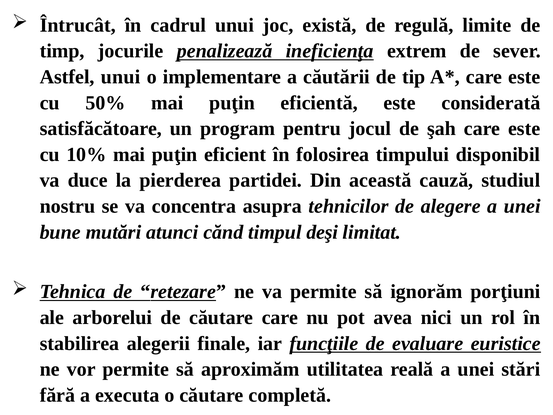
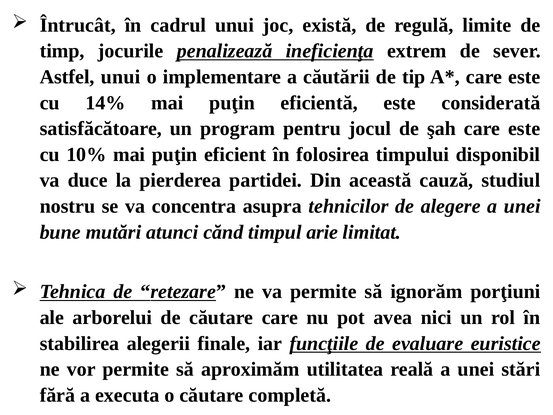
50%: 50% -> 14% (105, 103)
deşi: deşi -> arie (322, 232)
